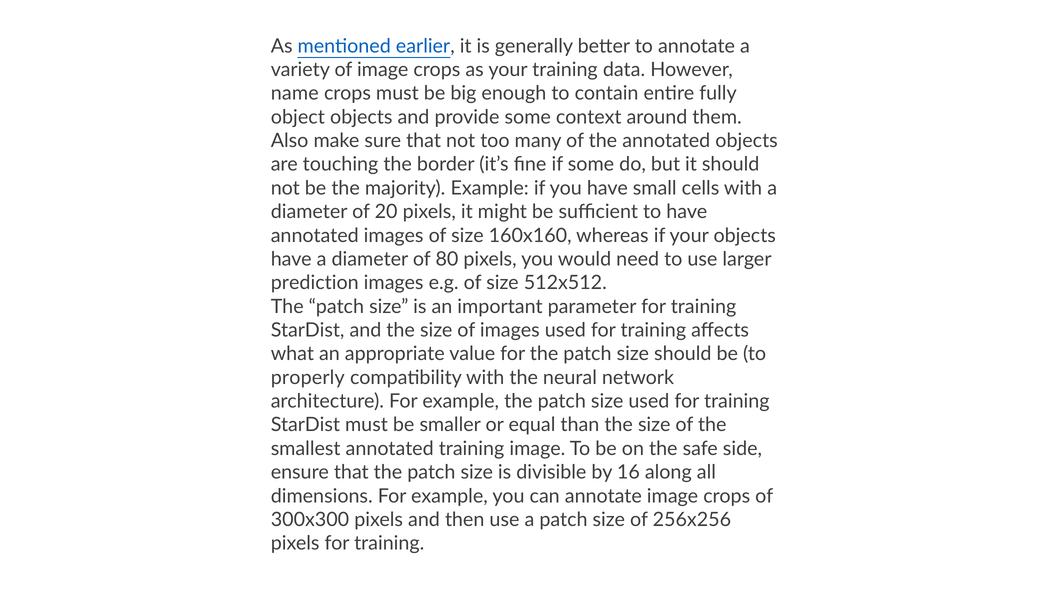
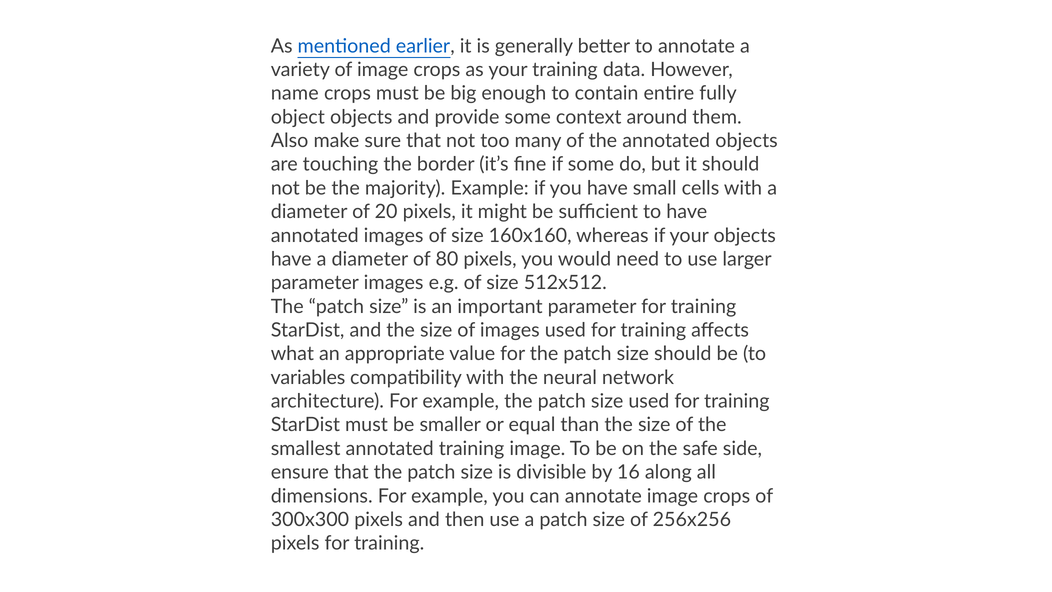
prediction: prediction -> parameter (315, 283)
properly: properly -> variables (308, 377)
